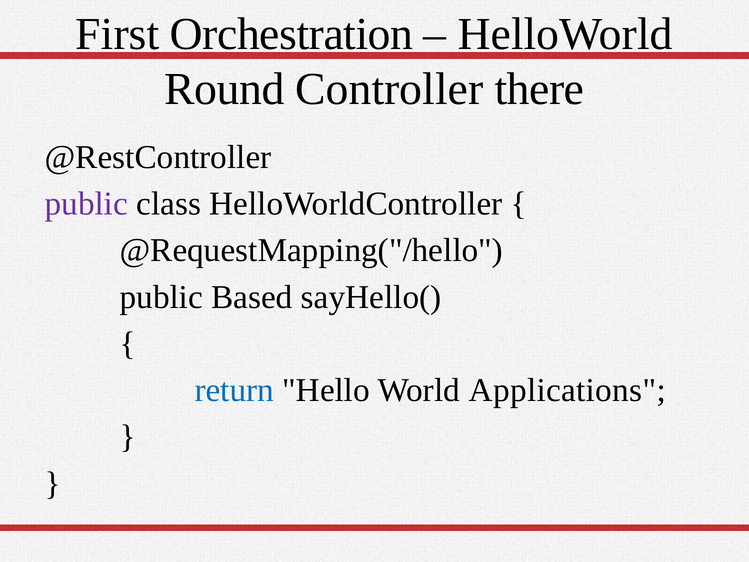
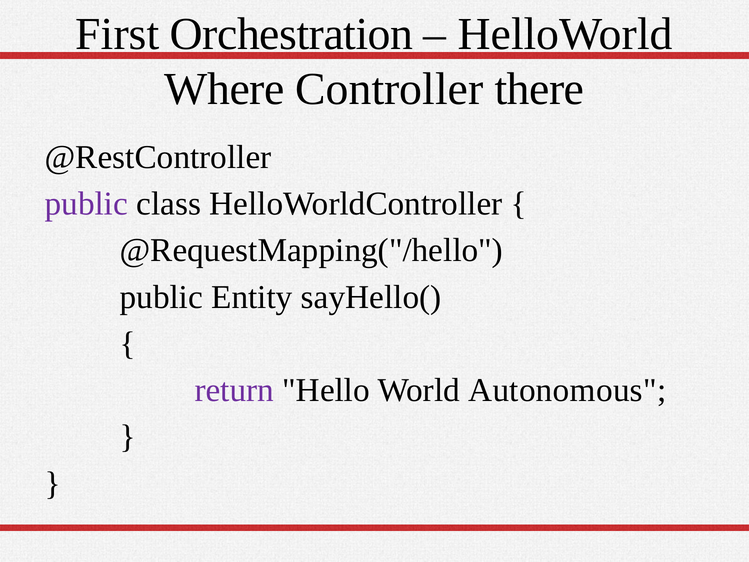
Round: Round -> Where (224, 89)
Based: Based -> Entity (252, 297)
return colour: blue -> purple (234, 390)
Applications: Applications -> Autonomous (567, 390)
